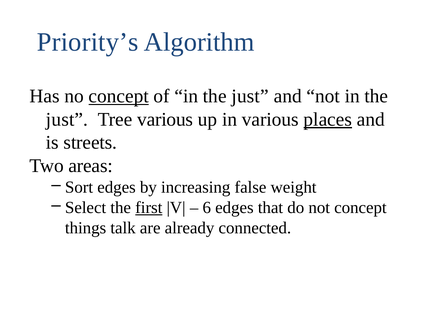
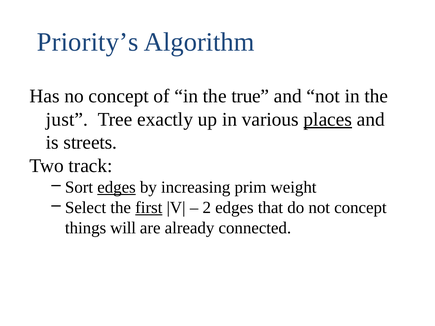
concept underline: present -> none (119, 96)
of in the just: just -> true (250, 96)
Tree various: various -> exactly (165, 120)
areas: areas -> track (91, 166)
edges underline: none -> present (117, 188)
false: false -> prim (250, 188)
6: 6 -> 2 (207, 208)
talk: talk -> will (123, 228)
